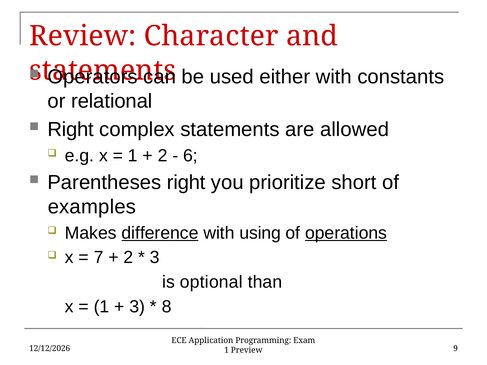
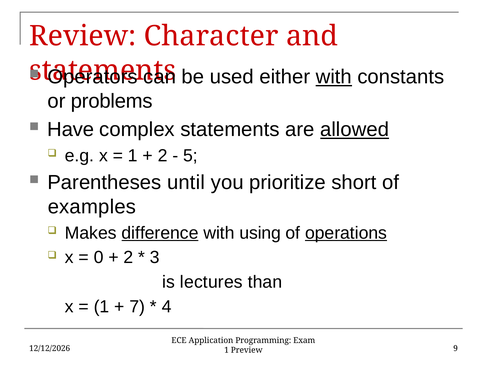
with underline: none -> present (334, 77)
relational: relational -> problems (112, 101)
Right: Right -> Have (71, 130)
allowed underline: none -> present (355, 130)
6: 6 -> 5 (190, 156)
Parentheses right: right -> until (186, 183)
7: 7 -> 0 (99, 258)
optional: optional -> lectures (211, 282)
3: 3 -> 7 (137, 307)
8: 8 -> 4 (167, 307)
